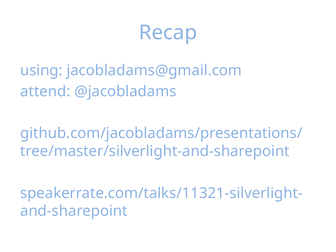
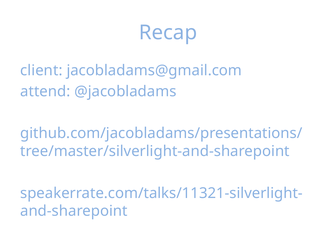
using: using -> client (41, 70)
